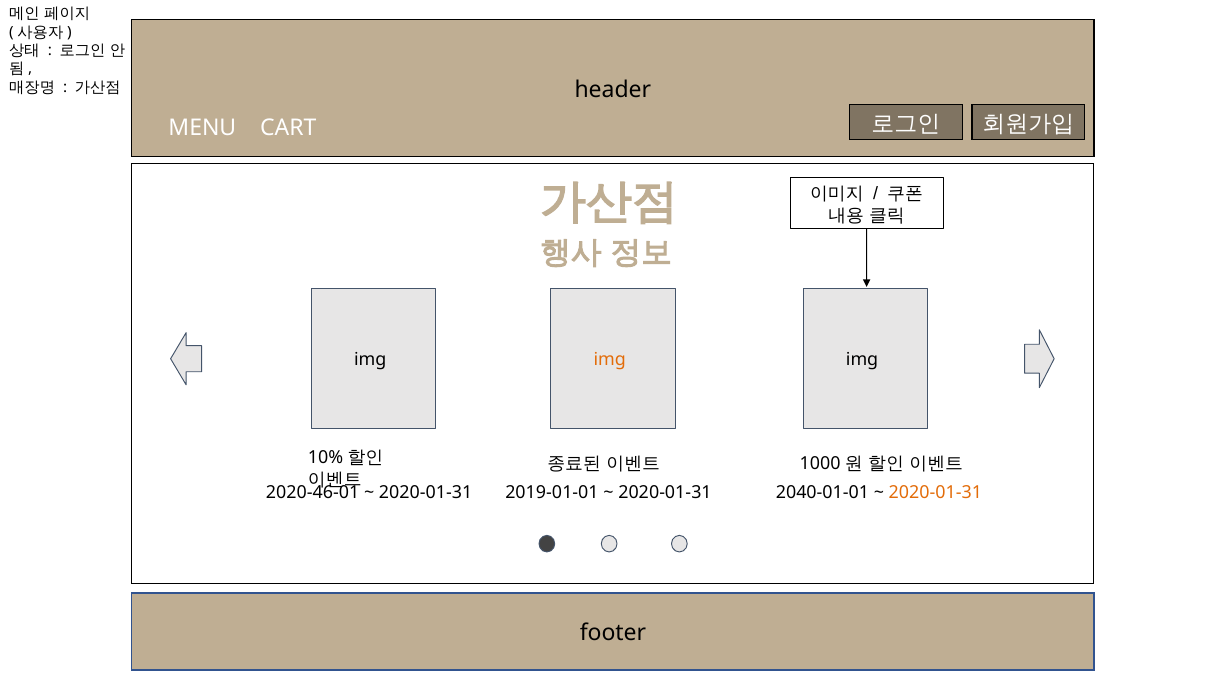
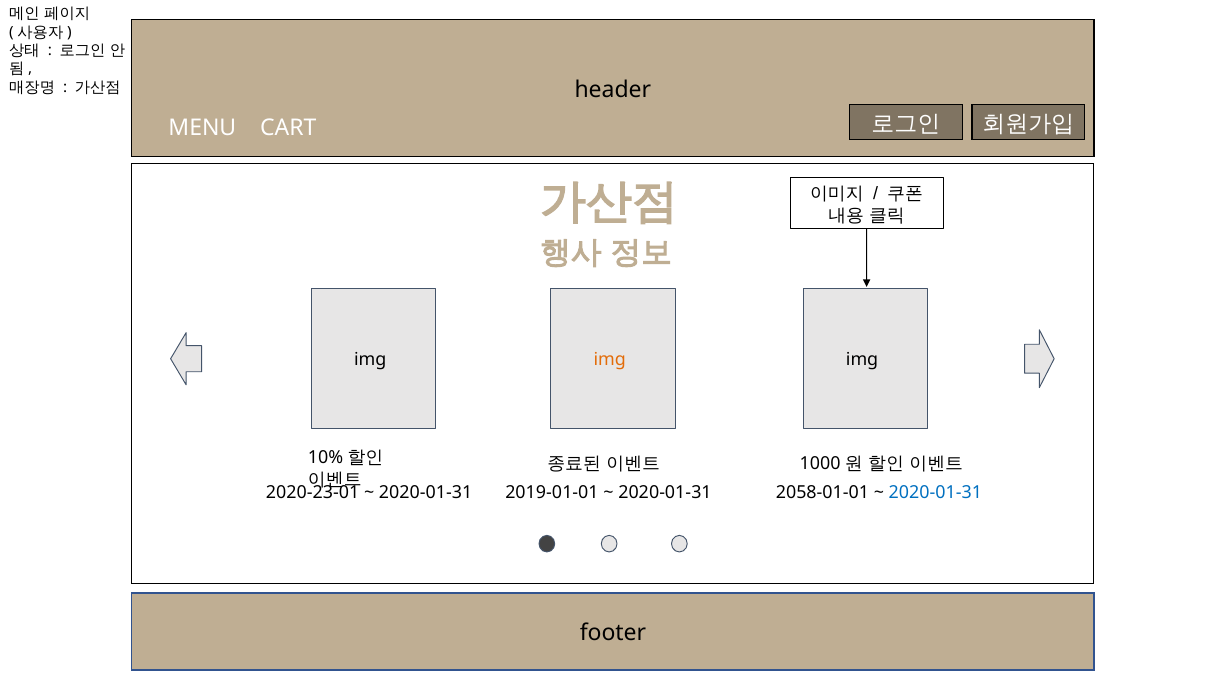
2020-46-01: 2020-46-01 -> 2020-23-01 (313, 492)
2040-01-01: 2040-01-01 -> 2058-01-01 (822, 492)
2020-01-31 colour: orange -> blue (935, 492)
